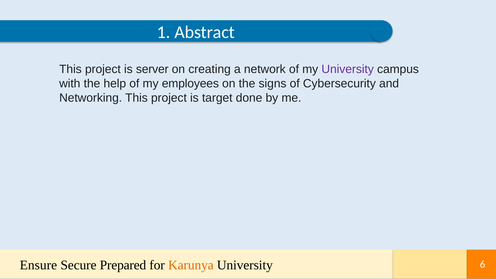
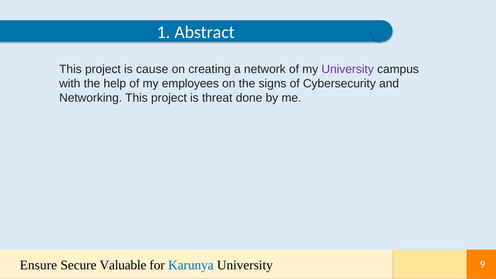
server: server -> cause (152, 69)
target: target -> threat (217, 98)
Prepared: Prepared -> Valuable (123, 265)
Karunya colour: orange -> blue (191, 265)
6: 6 -> 9 (483, 264)
